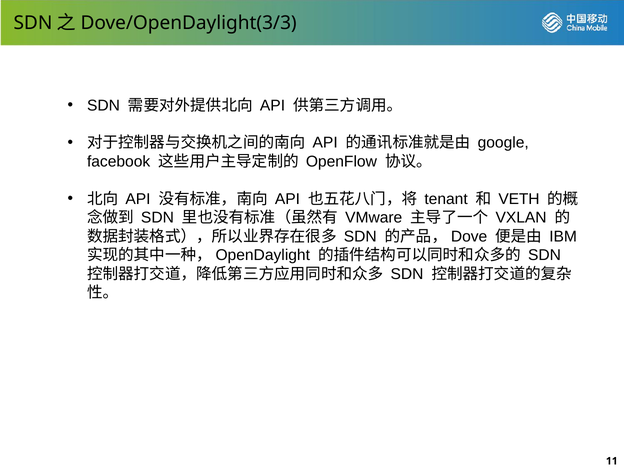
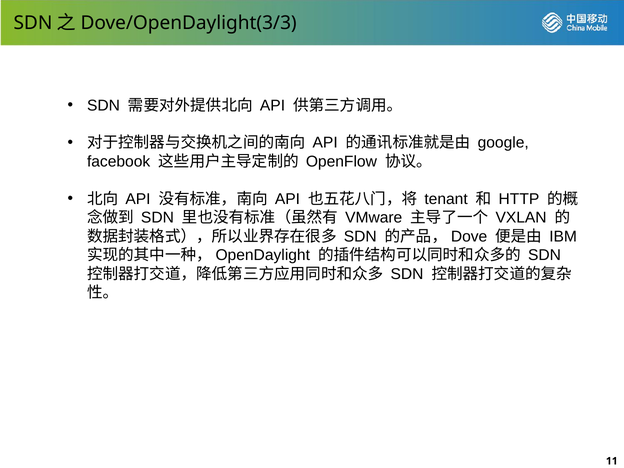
VETH: VETH -> HTTP (519, 199)
